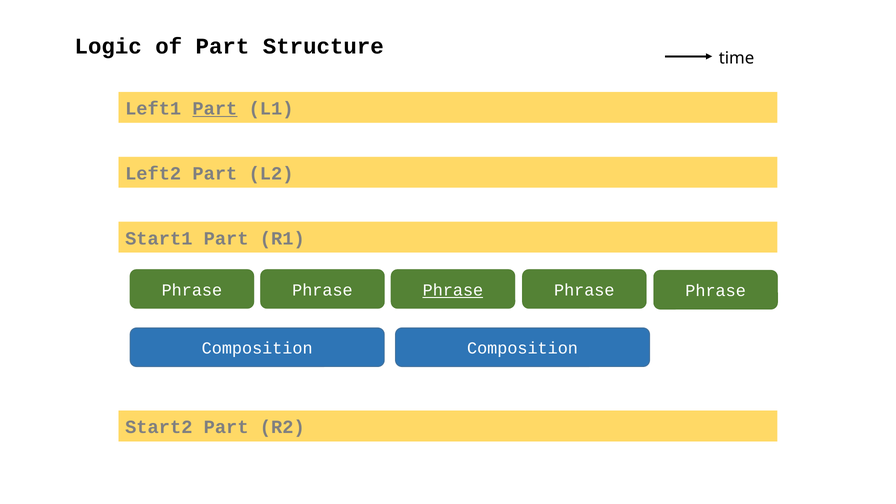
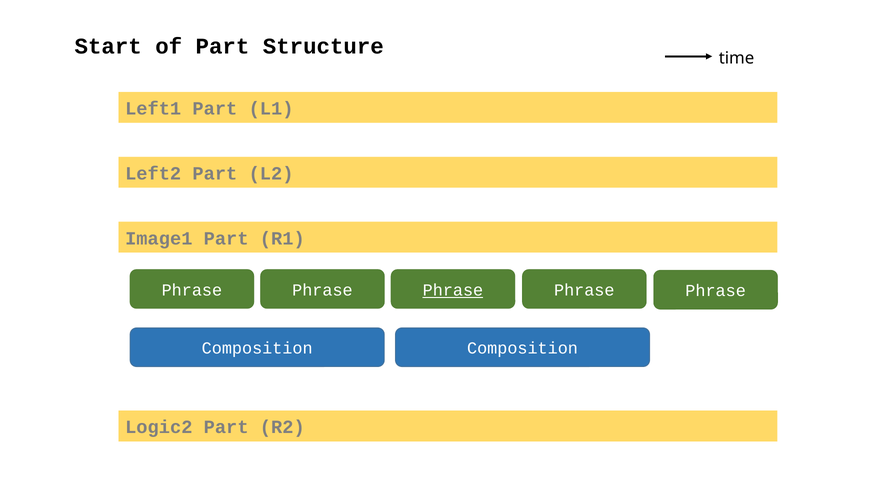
Logic: Logic -> Start (108, 46)
Part underline: present -> none (215, 109)
Start1: Start1 -> Image1 (159, 238)
Start2: Start2 -> Logic2 (159, 427)
